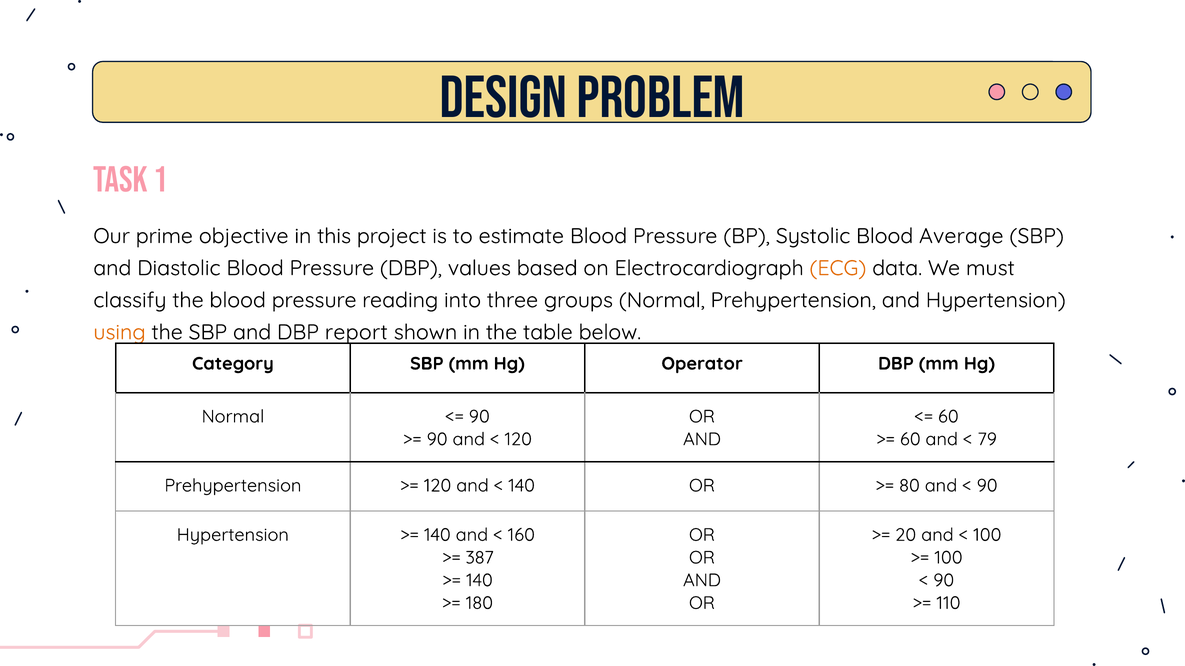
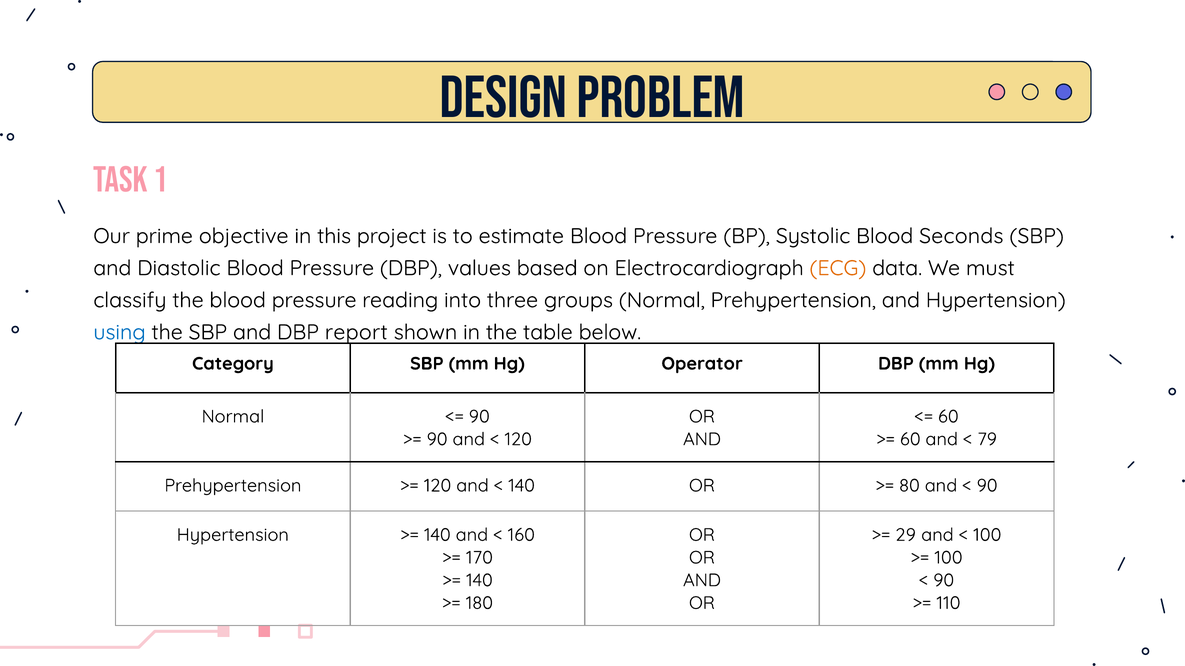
Average: Average -> Seconds (961, 236)
using colour: orange -> blue (119, 333)
20: 20 -> 29 (906, 535)
387: 387 -> 170 (479, 558)
